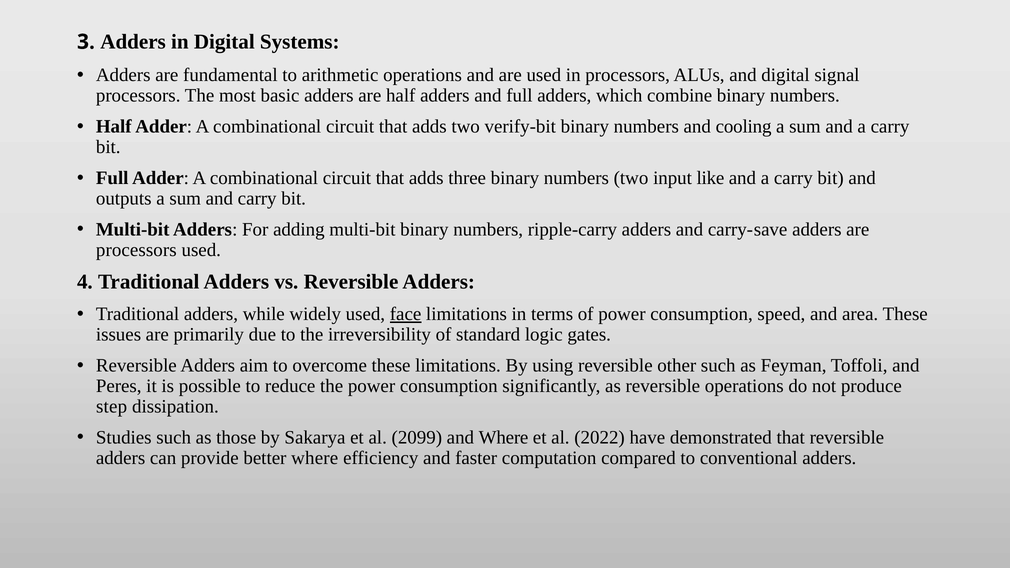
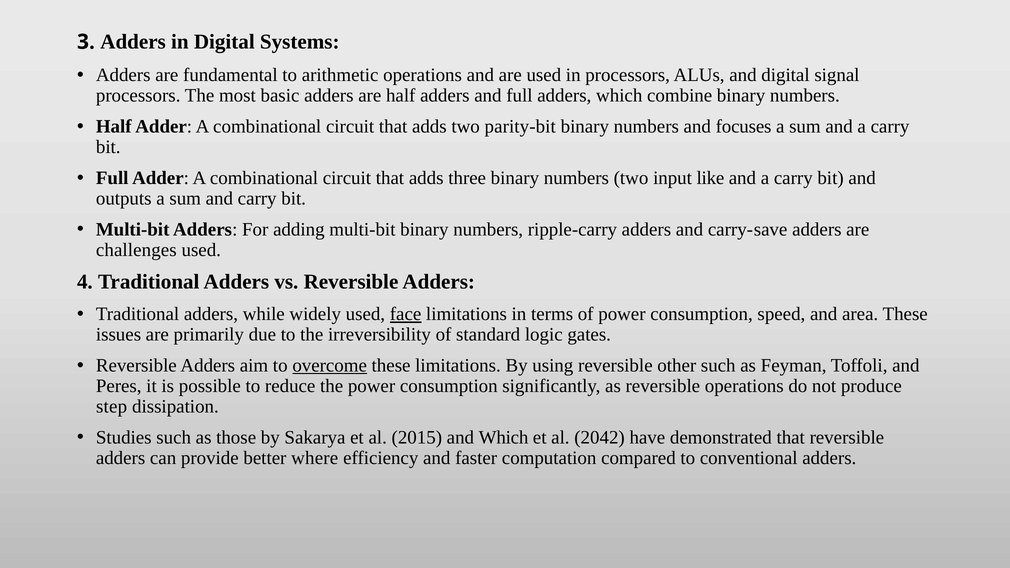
verify-bit: verify-bit -> parity-bit (520, 127)
cooling: cooling -> focuses (744, 127)
processors: processors -> challenges (136, 250)
overcome underline: none -> present (330, 366)
2099: 2099 -> 2015 (417, 438)
and Where: Where -> Which (504, 438)
2022: 2022 -> 2042 (600, 438)
